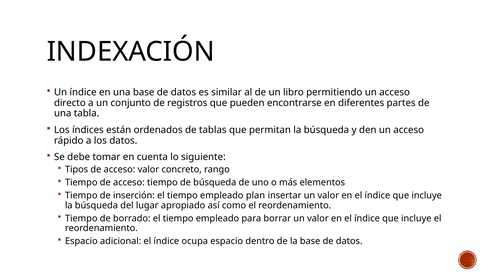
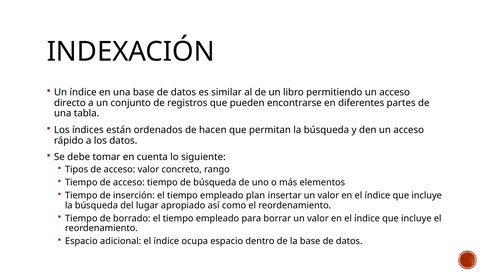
tablas: tablas -> hacen (213, 130)
